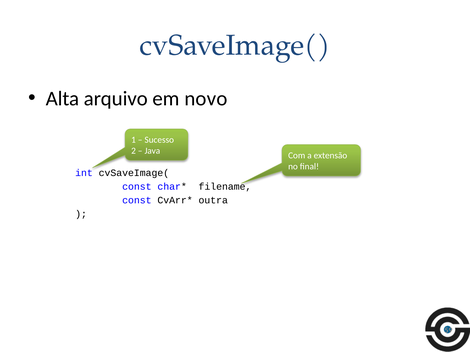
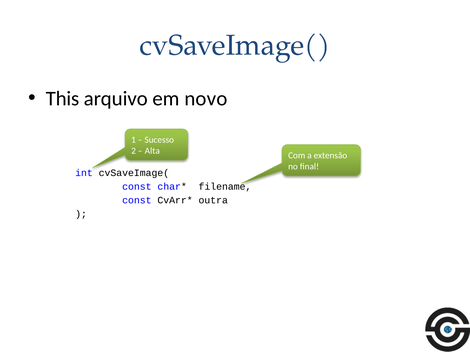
Alta: Alta -> This (63, 99)
Java: Java -> Alta (152, 151)
